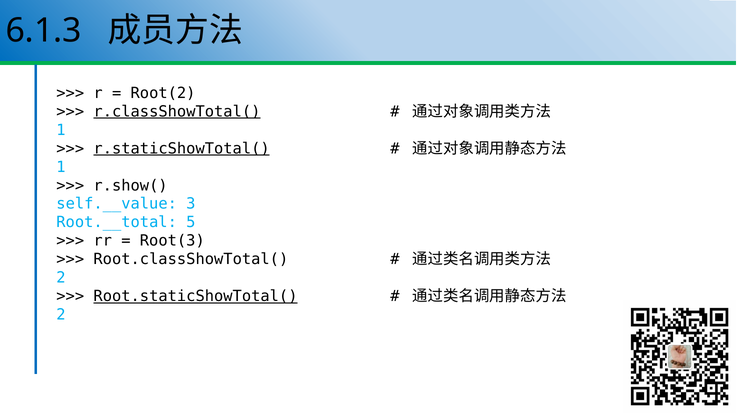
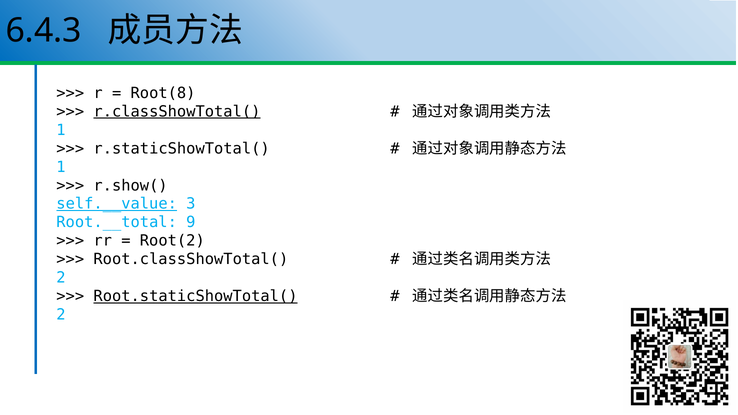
6.1.3: 6.1.3 -> 6.4.3 (44, 30)
Root(2: Root(2 -> Root(8 (163, 93)
r.staticShowTotal( underline: present -> none (182, 149)
self.__value underline: none -> present (117, 204)
5: 5 -> 9 (191, 222)
Root(3: Root(3 -> Root(2 (172, 241)
